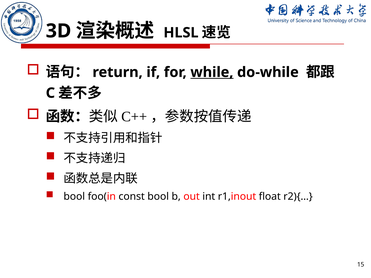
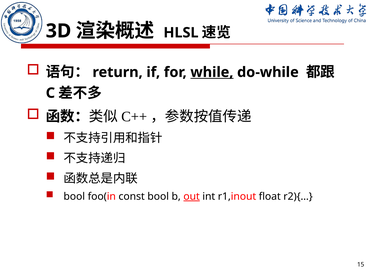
out underline: none -> present (192, 197)
